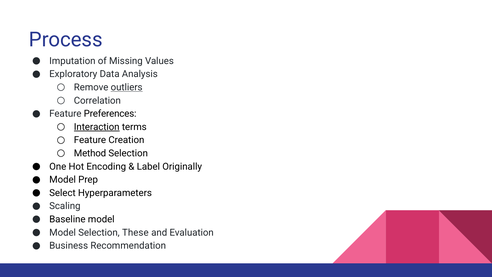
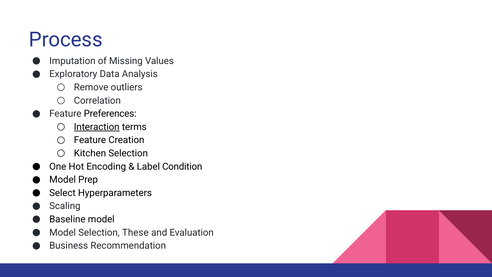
outliers underline: present -> none (127, 87)
Method: Method -> Kitchen (90, 153)
Originally: Originally -> Condition (182, 166)
